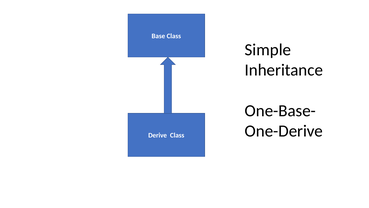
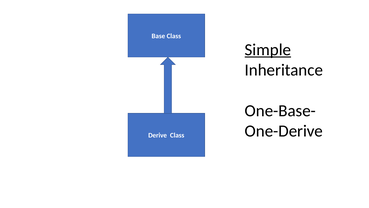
Simple underline: none -> present (268, 50)
